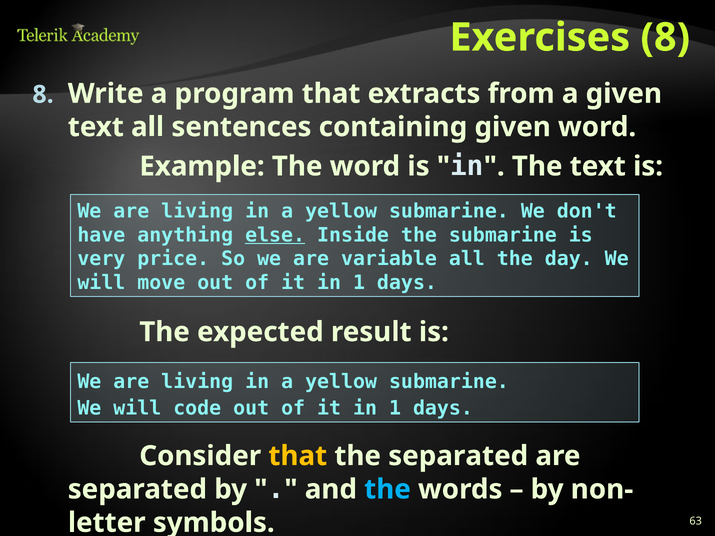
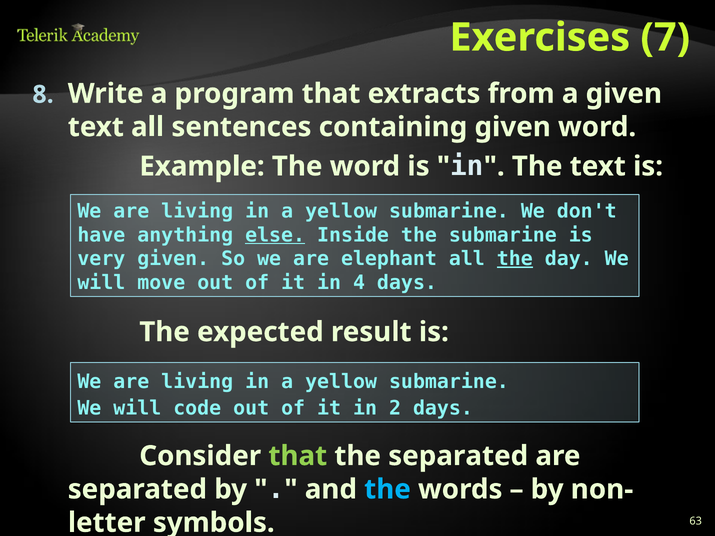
Exercises 8: 8 -> 7 (665, 38)
very price: price -> given (173, 259)
variable: variable -> elephant (389, 259)
the underline: none -> present (515, 259)
1: 1 -> 4 (359, 283)
1: 1 -> 2 (395, 408)
that colour: yellow -> light green (298, 456)
